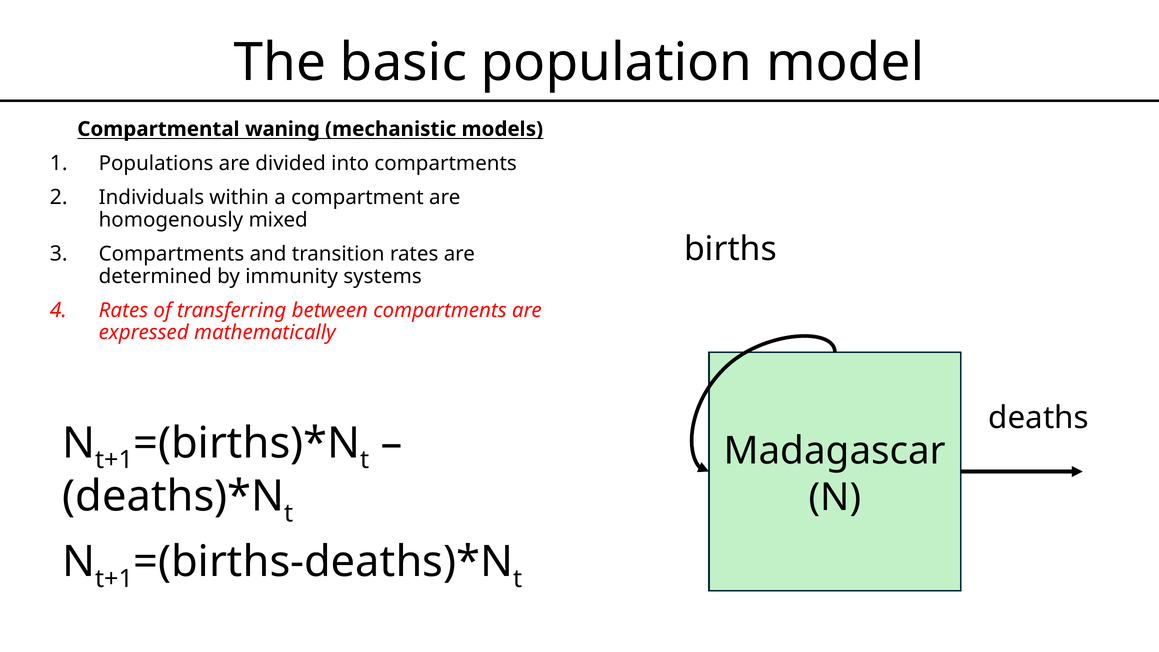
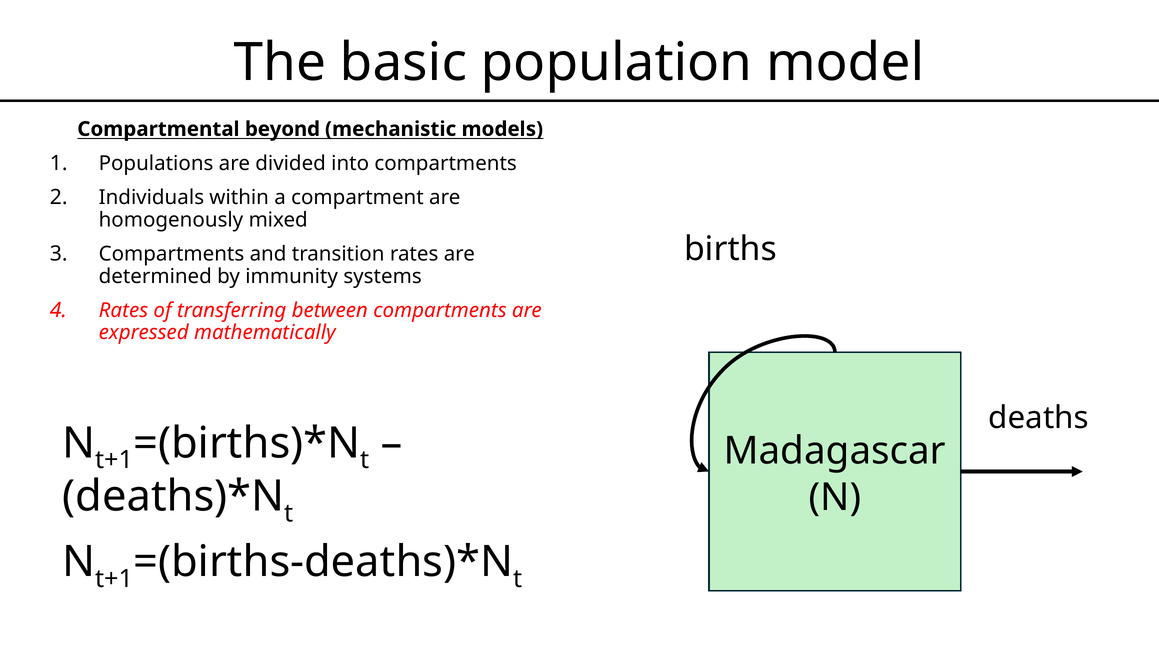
waning: waning -> beyond (282, 129)
